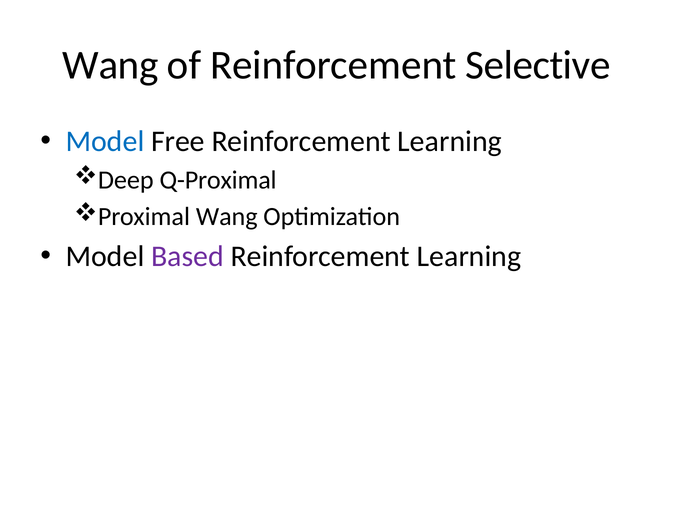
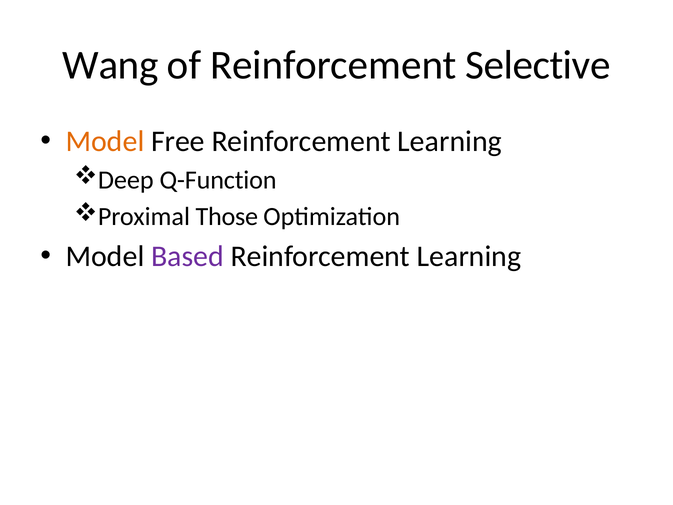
Model colour: blue -> orange (105, 141)
Q-Proximal: Q-Proximal -> Q-Function (218, 180)
Proximal Wang: Wang -> Those (227, 216)
